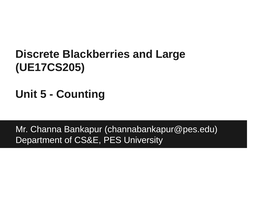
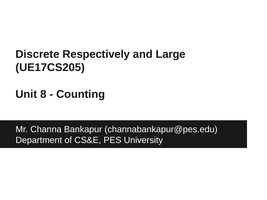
Blackberries: Blackberries -> Respectively (96, 54)
5: 5 -> 8 (43, 94)
